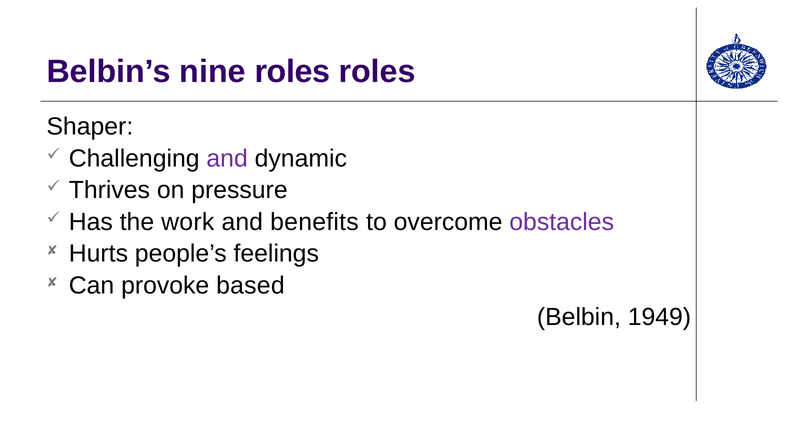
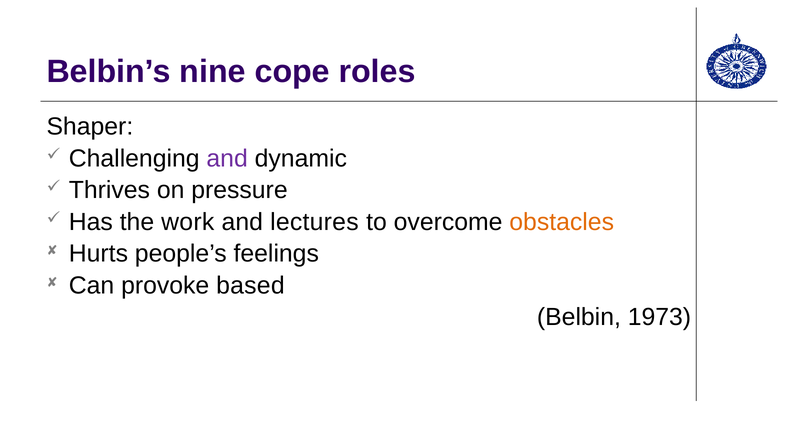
nine roles: roles -> cope (292, 72)
benefits: benefits -> lectures (314, 222)
obstacles colour: purple -> orange (562, 222)
1949: 1949 -> 1973 (659, 317)
